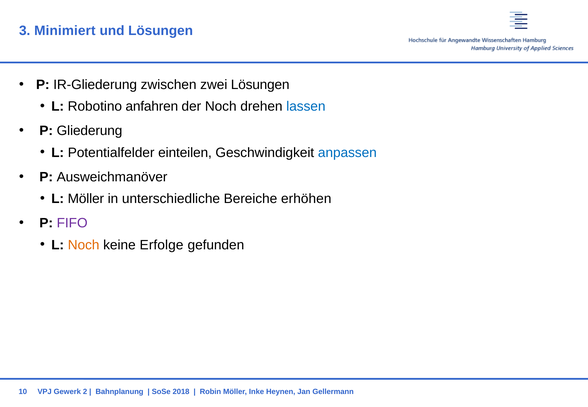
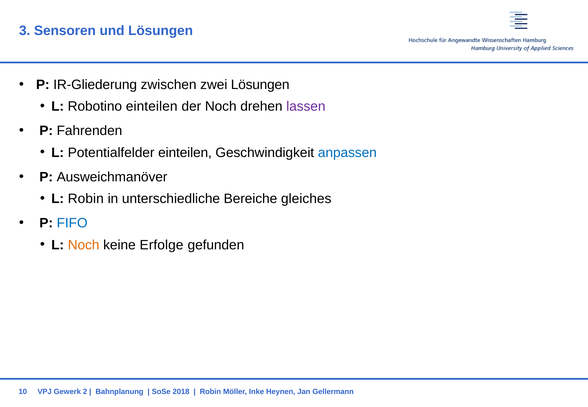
Minimiert: Minimiert -> Sensoren (65, 31)
Robotino anfahren: anfahren -> einteilen (152, 106)
lassen colour: blue -> purple (306, 106)
Gliederung: Gliederung -> Fahrenden (89, 131)
L Möller: Möller -> Robin (86, 199)
erhöhen: erhöhen -> gleiches (306, 199)
FIFO colour: purple -> blue (72, 223)
